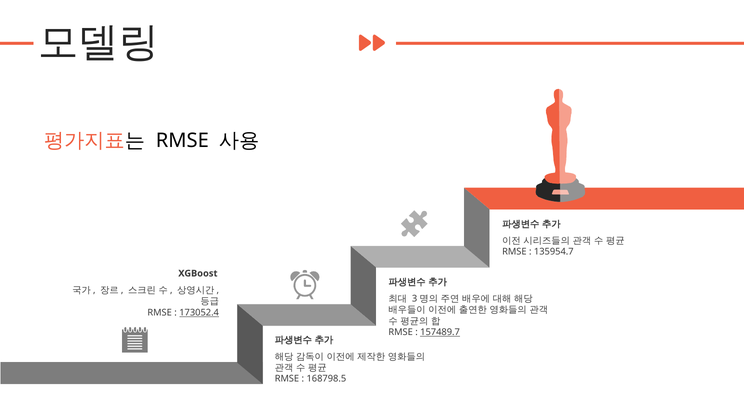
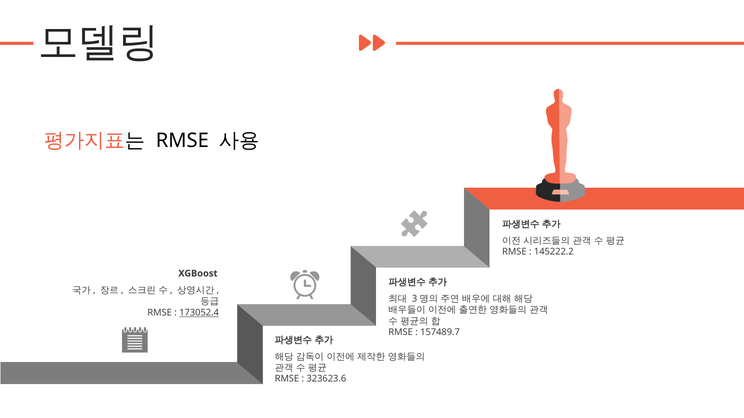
135954.7: 135954.7 -> 145222.2 (554, 252)
157489.7 underline: present -> none (440, 332)
168798.5: 168798.5 -> 323623.6 (326, 379)
